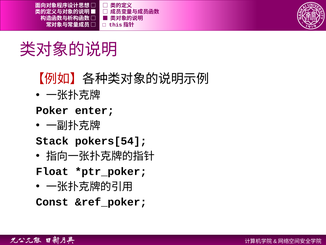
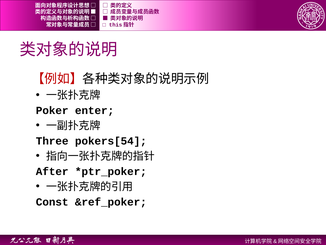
Stack: Stack -> Three (52, 141)
Float: Float -> After (52, 171)
